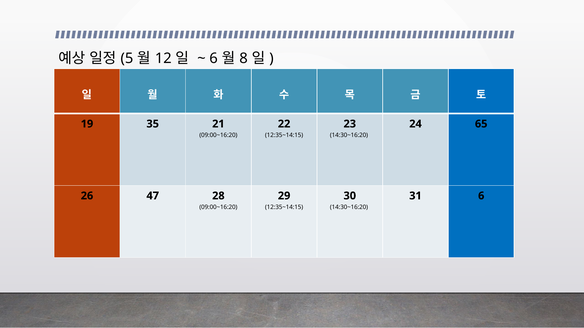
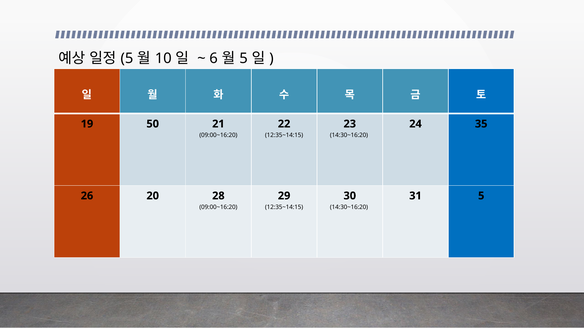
12: 12 -> 10 (163, 58)
8: 8 -> 5 (244, 58)
35: 35 -> 50 (153, 124)
65: 65 -> 35 (481, 124)
47: 47 -> 20 (153, 196)
31 6: 6 -> 5 (481, 196)
